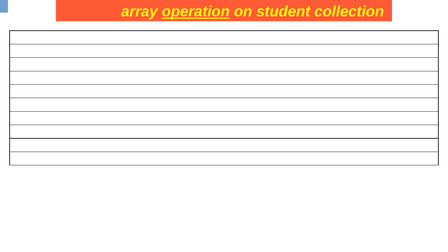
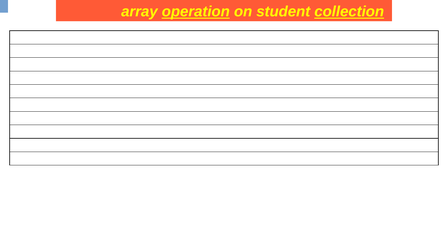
collection underline: none -> present (349, 12)
